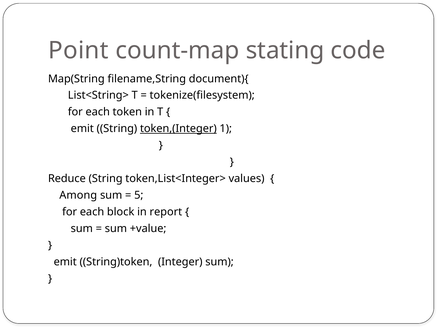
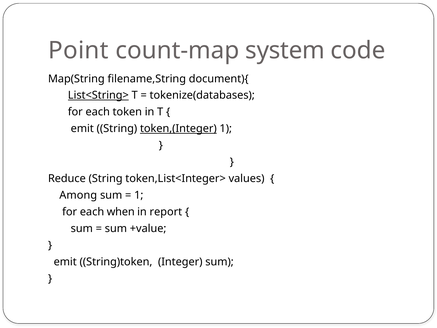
stating: stating -> system (285, 51)
List<String> underline: none -> present (98, 95)
tokenize(filesystem: tokenize(filesystem -> tokenize(databases (202, 95)
5: 5 -> 1 (139, 195)
block: block -> when (121, 212)
